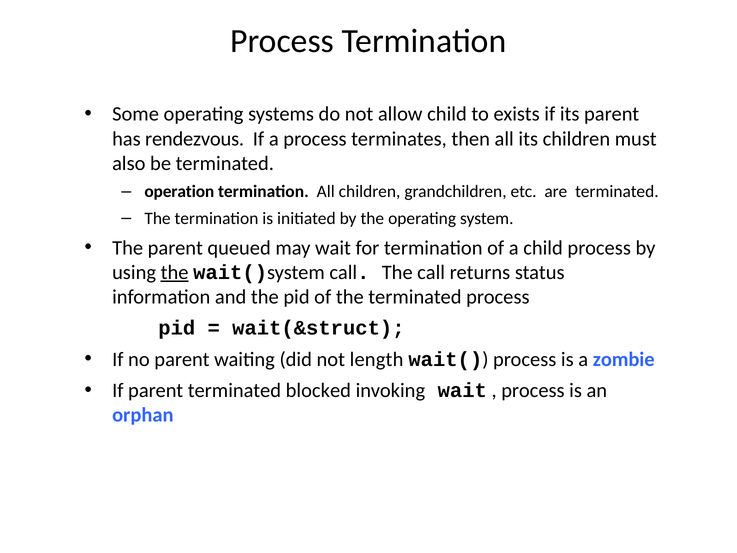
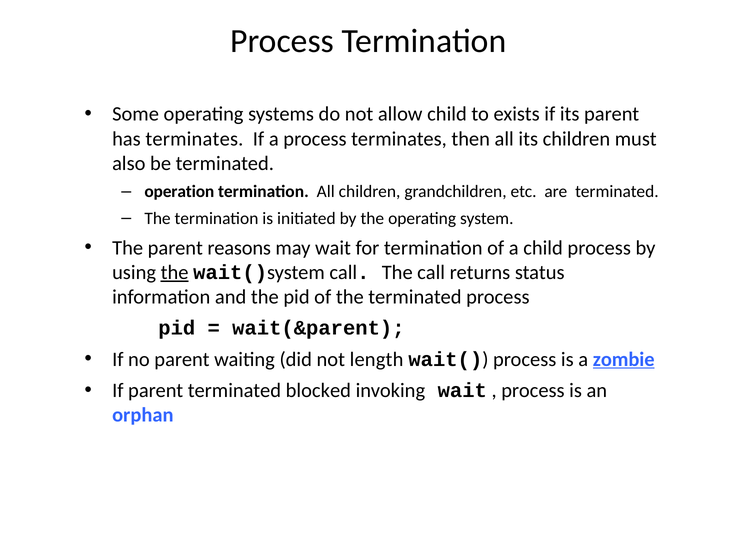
has rendezvous: rendezvous -> terminates (194, 139)
queued: queued -> reasons (239, 248)
wait(&struct: wait(&struct -> wait(&parent (318, 328)
zombie underline: none -> present (624, 359)
